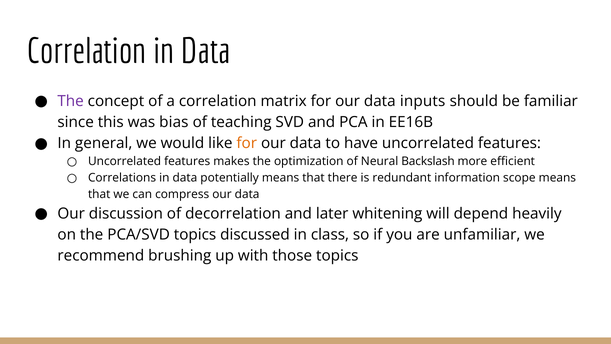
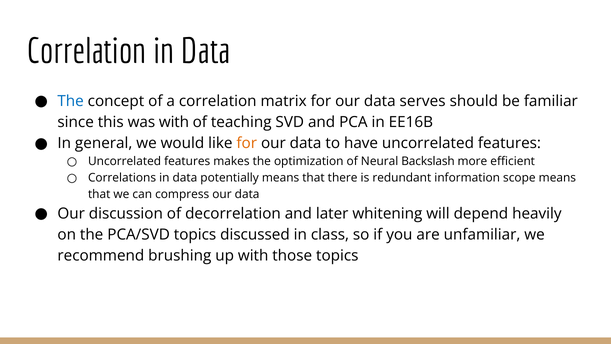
The colour: purple -> blue (71, 101)
inputs: inputs -> serves (423, 101)
was bias: bias -> with (174, 122)
